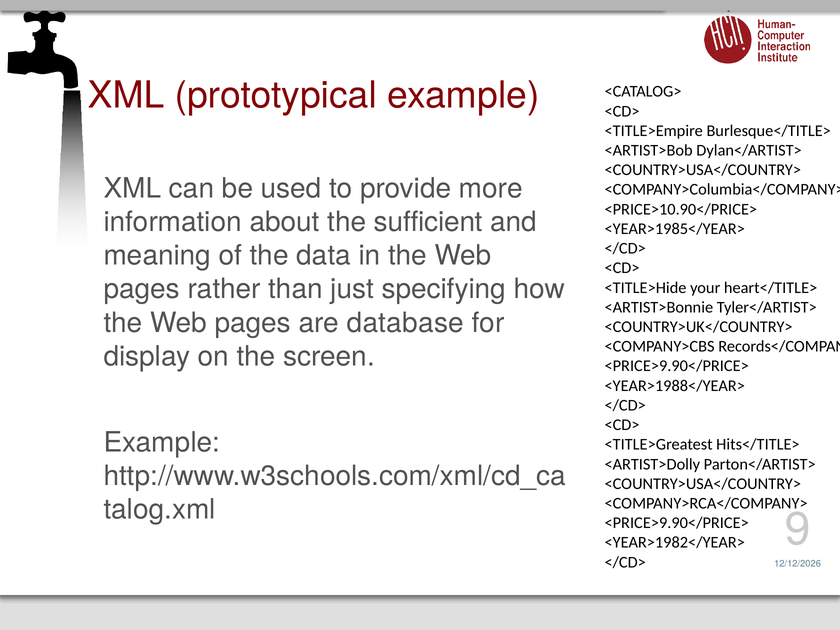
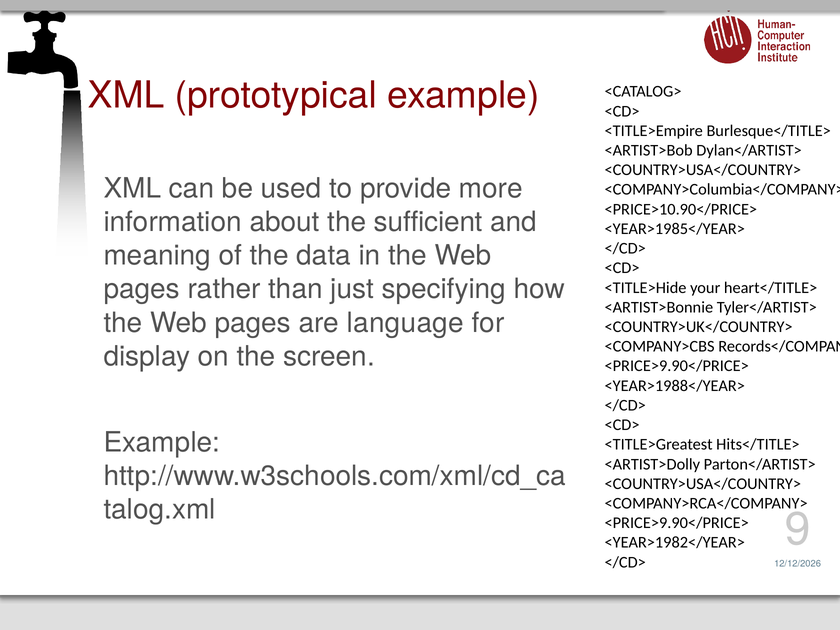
database: database -> language (405, 323)
